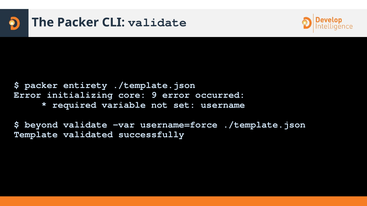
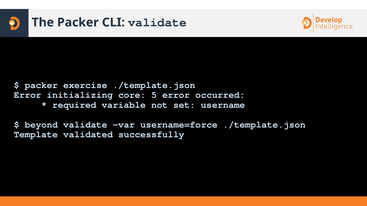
entirety: entirety -> exercise (85, 85)
9: 9 -> 5 (154, 95)
